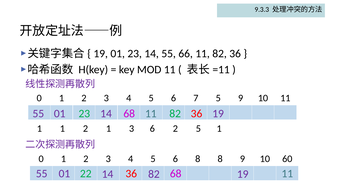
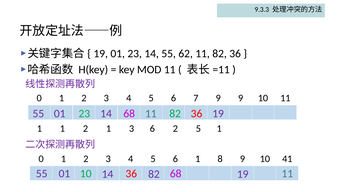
66: 66 -> 62 (186, 54)
7 5: 5 -> 9 (218, 98)
6 8: 8 -> 1 (198, 159)
60: 60 -> 41 (287, 159)
01 22: 22 -> 10 (86, 174)
